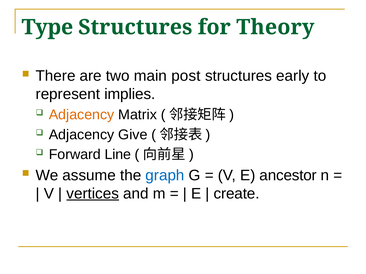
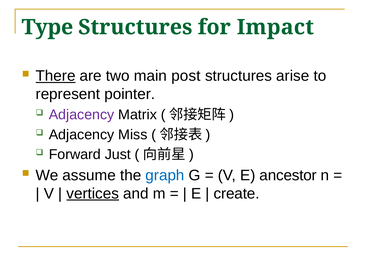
Theory: Theory -> Impact (275, 27)
There underline: none -> present (56, 76)
early: early -> arise (293, 76)
implies: implies -> pointer (130, 94)
Adjacency colour: orange -> purple (82, 115)
Give: Give -> Miss (133, 135)
Line: Line -> Just (118, 155)
